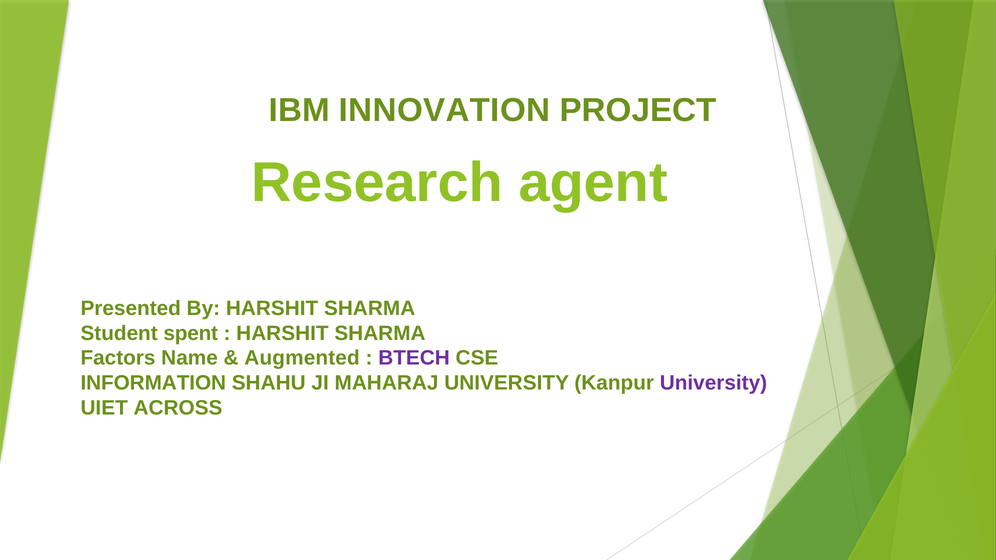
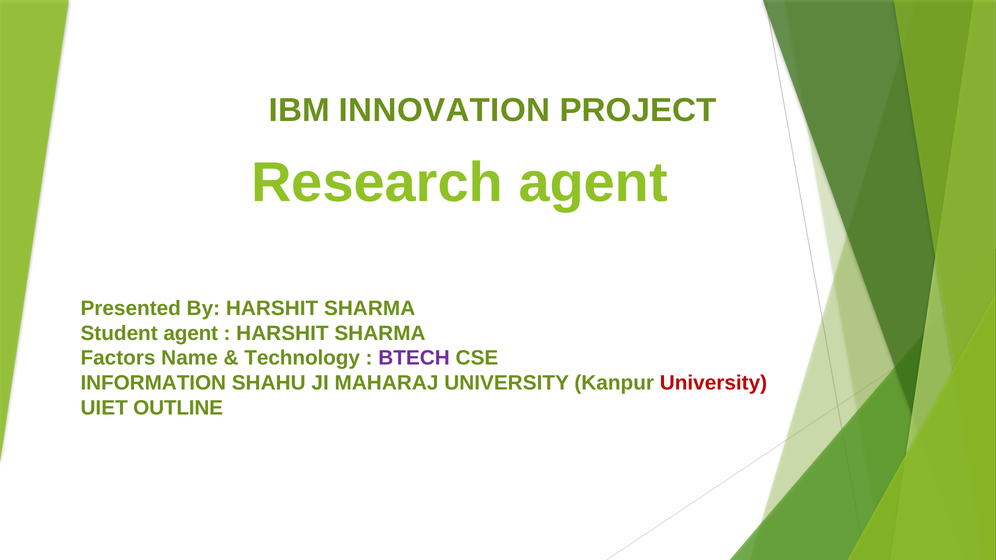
Student spent: spent -> agent (191, 333)
Augmented: Augmented -> Technology (302, 358)
University colour: purple -> red (713, 383)
ACROSS: ACROSS -> OUTLINE (178, 408)
